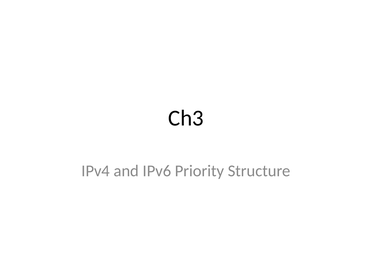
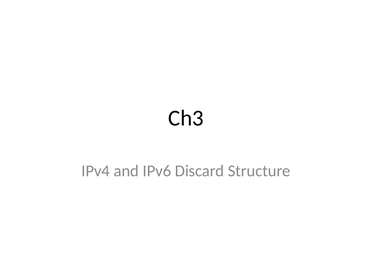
Priority: Priority -> Discard (200, 171)
